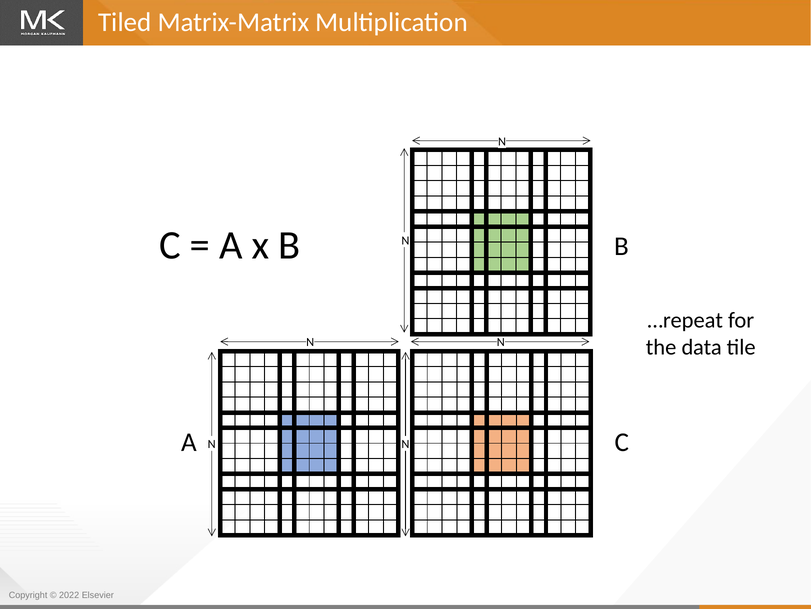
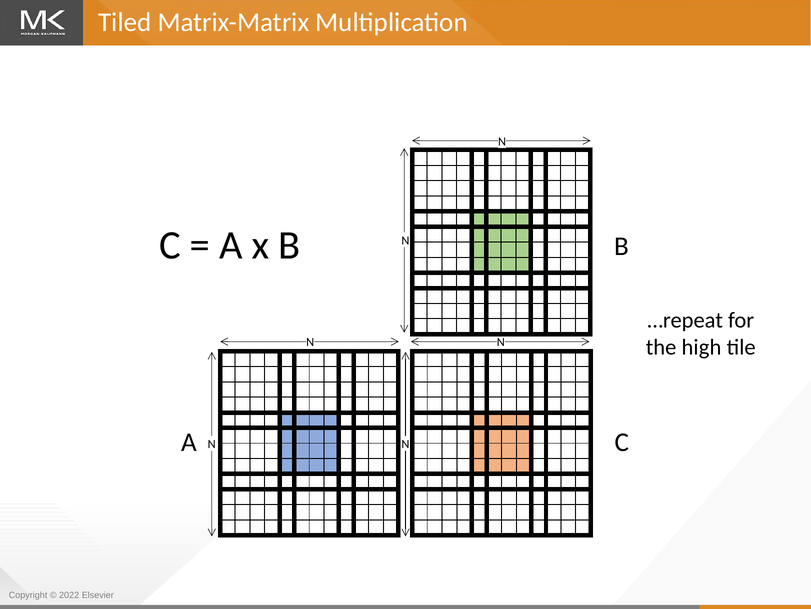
data: data -> high (701, 347)
